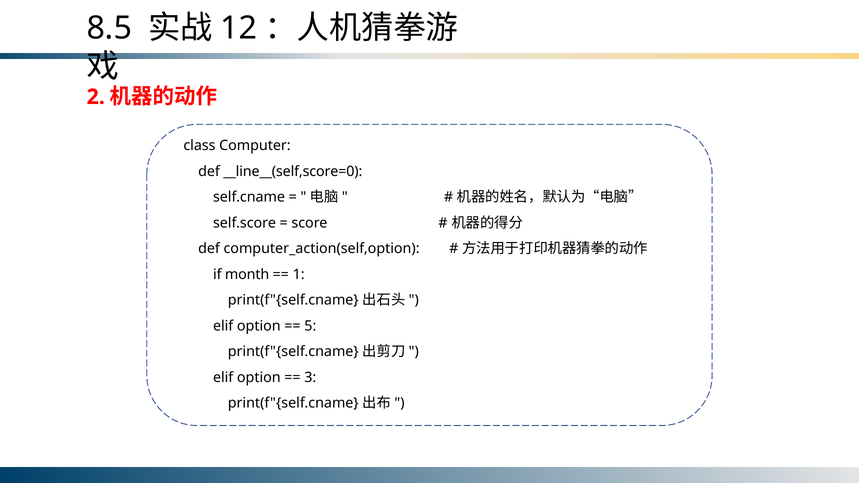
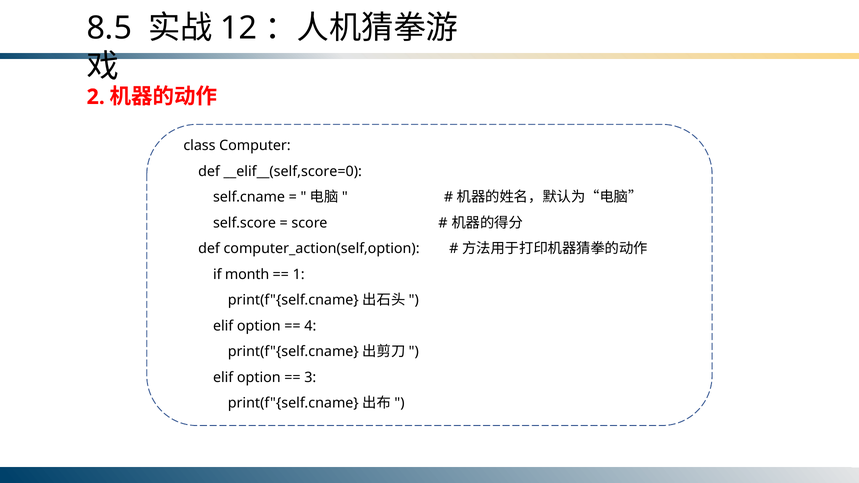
__line__(self,score=0: __line__(self,score=0 -> __elif__(self,score=0 (293, 171)
5: 5 -> 4 (310, 326)
